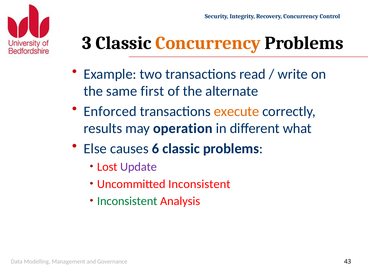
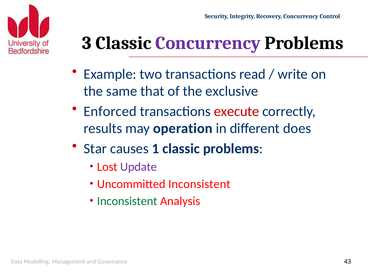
Concurrency colour: orange -> purple (208, 43)
first: first -> that (152, 91)
alternate: alternate -> exclusive (232, 91)
execute colour: orange -> red (237, 111)
what: what -> does (297, 128)
Else: Else -> Star (95, 149)
6: 6 -> 1 (156, 149)
